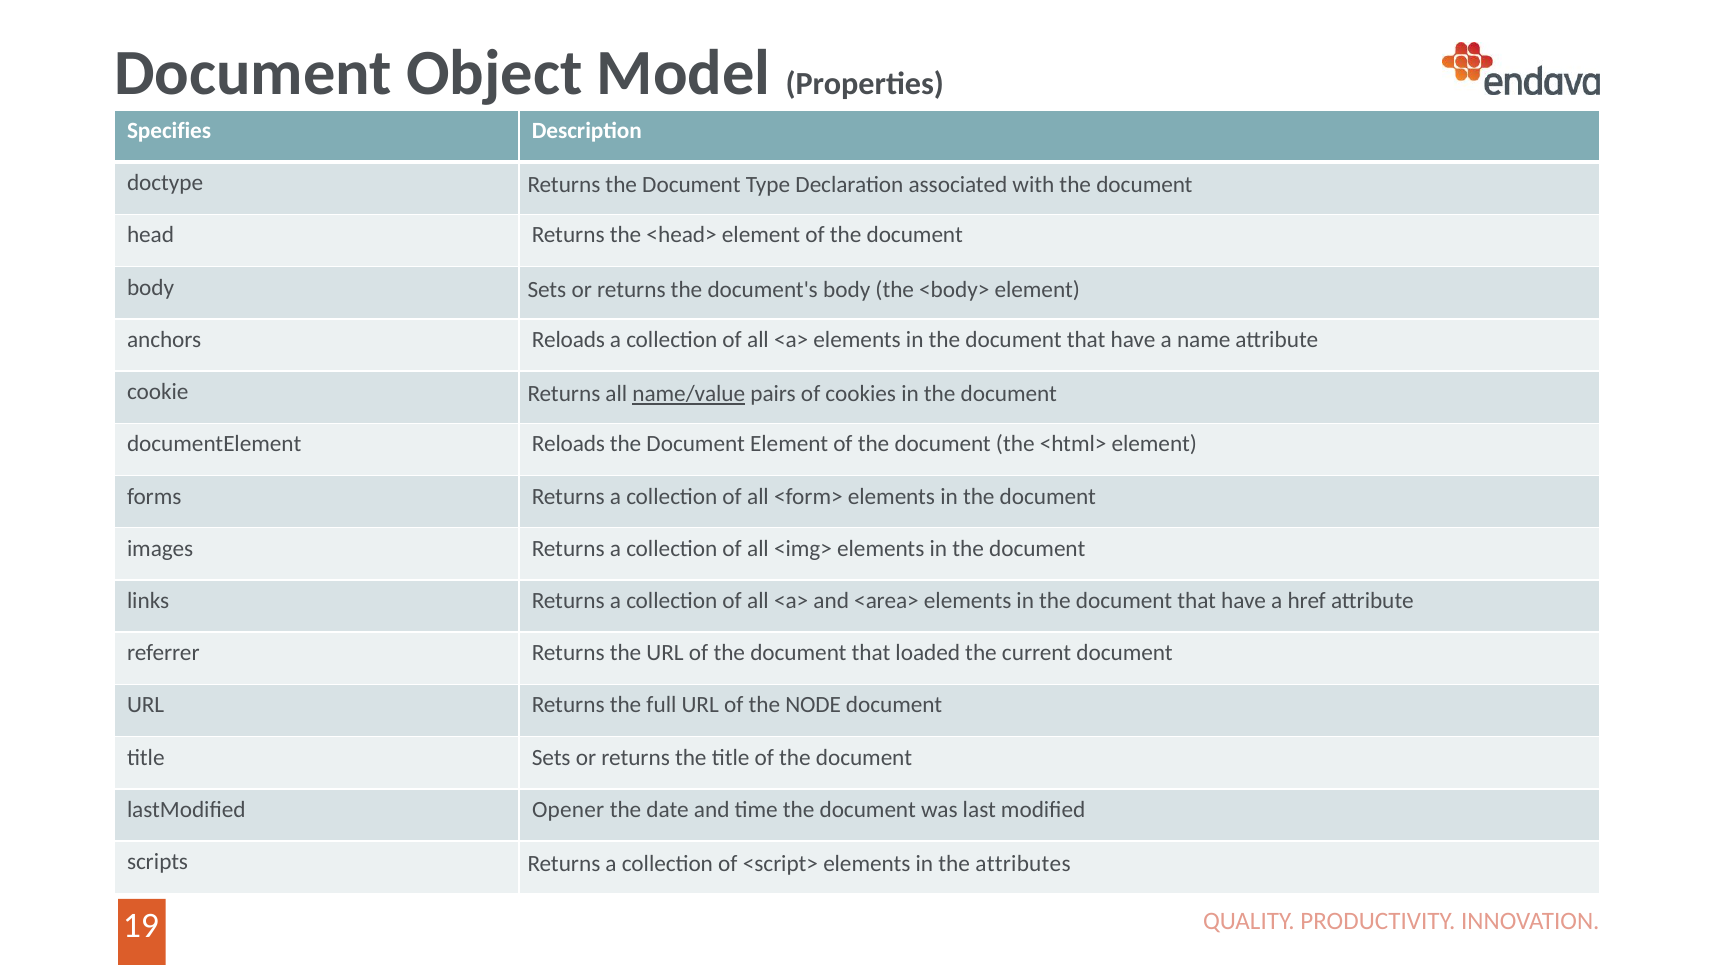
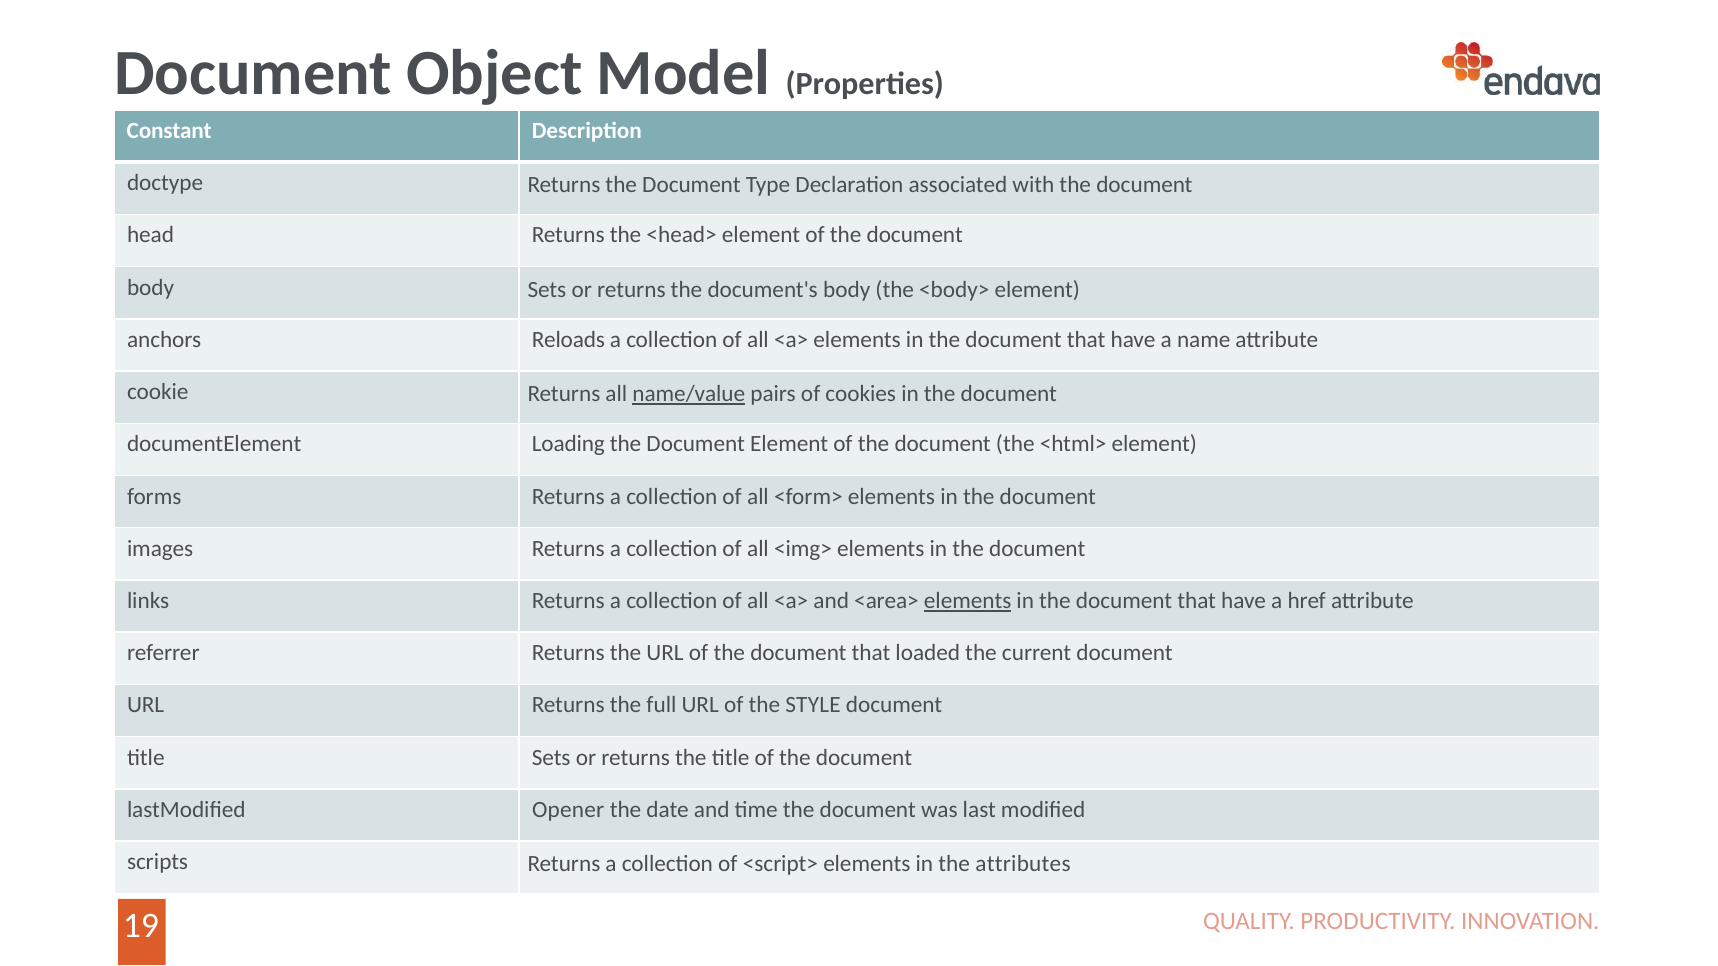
Specifies: Specifies -> Constant (169, 131)
documentElement Reloads: Reloads -> Loading (568, 444)
elements underline: none -> present (968, 601)
NODE: NODE -> STYLE (813, 706)
